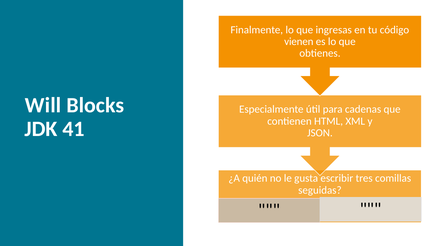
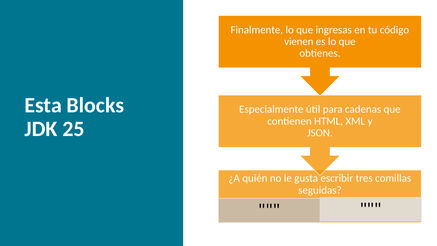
Will: Will -> Esta (43, 105)
41: 41 -> 25 (73, 129)
